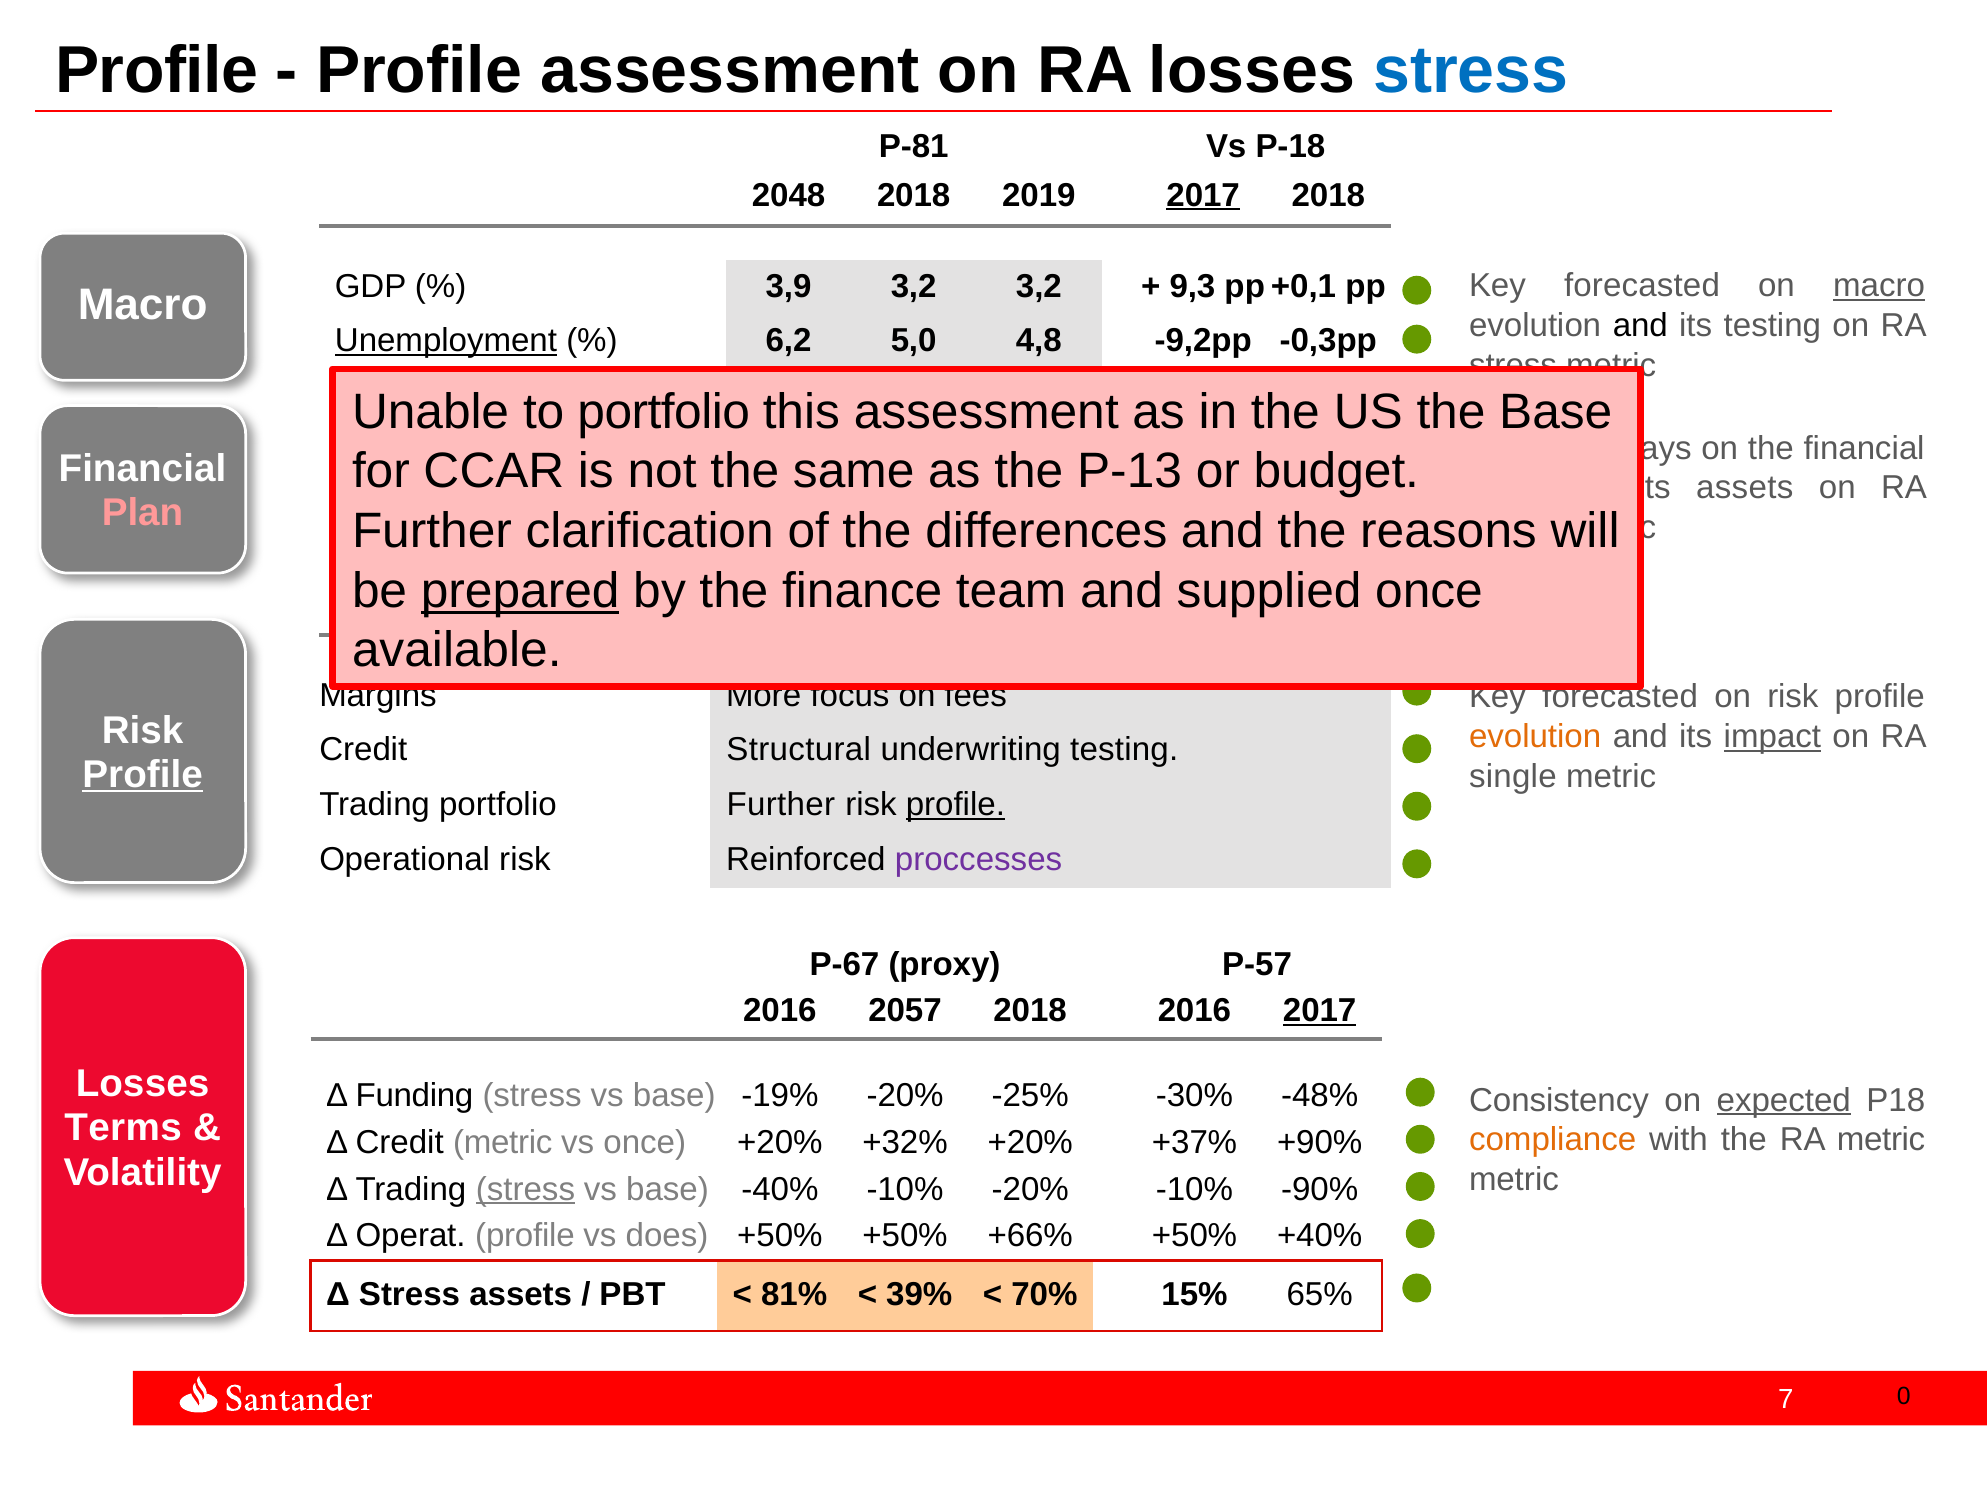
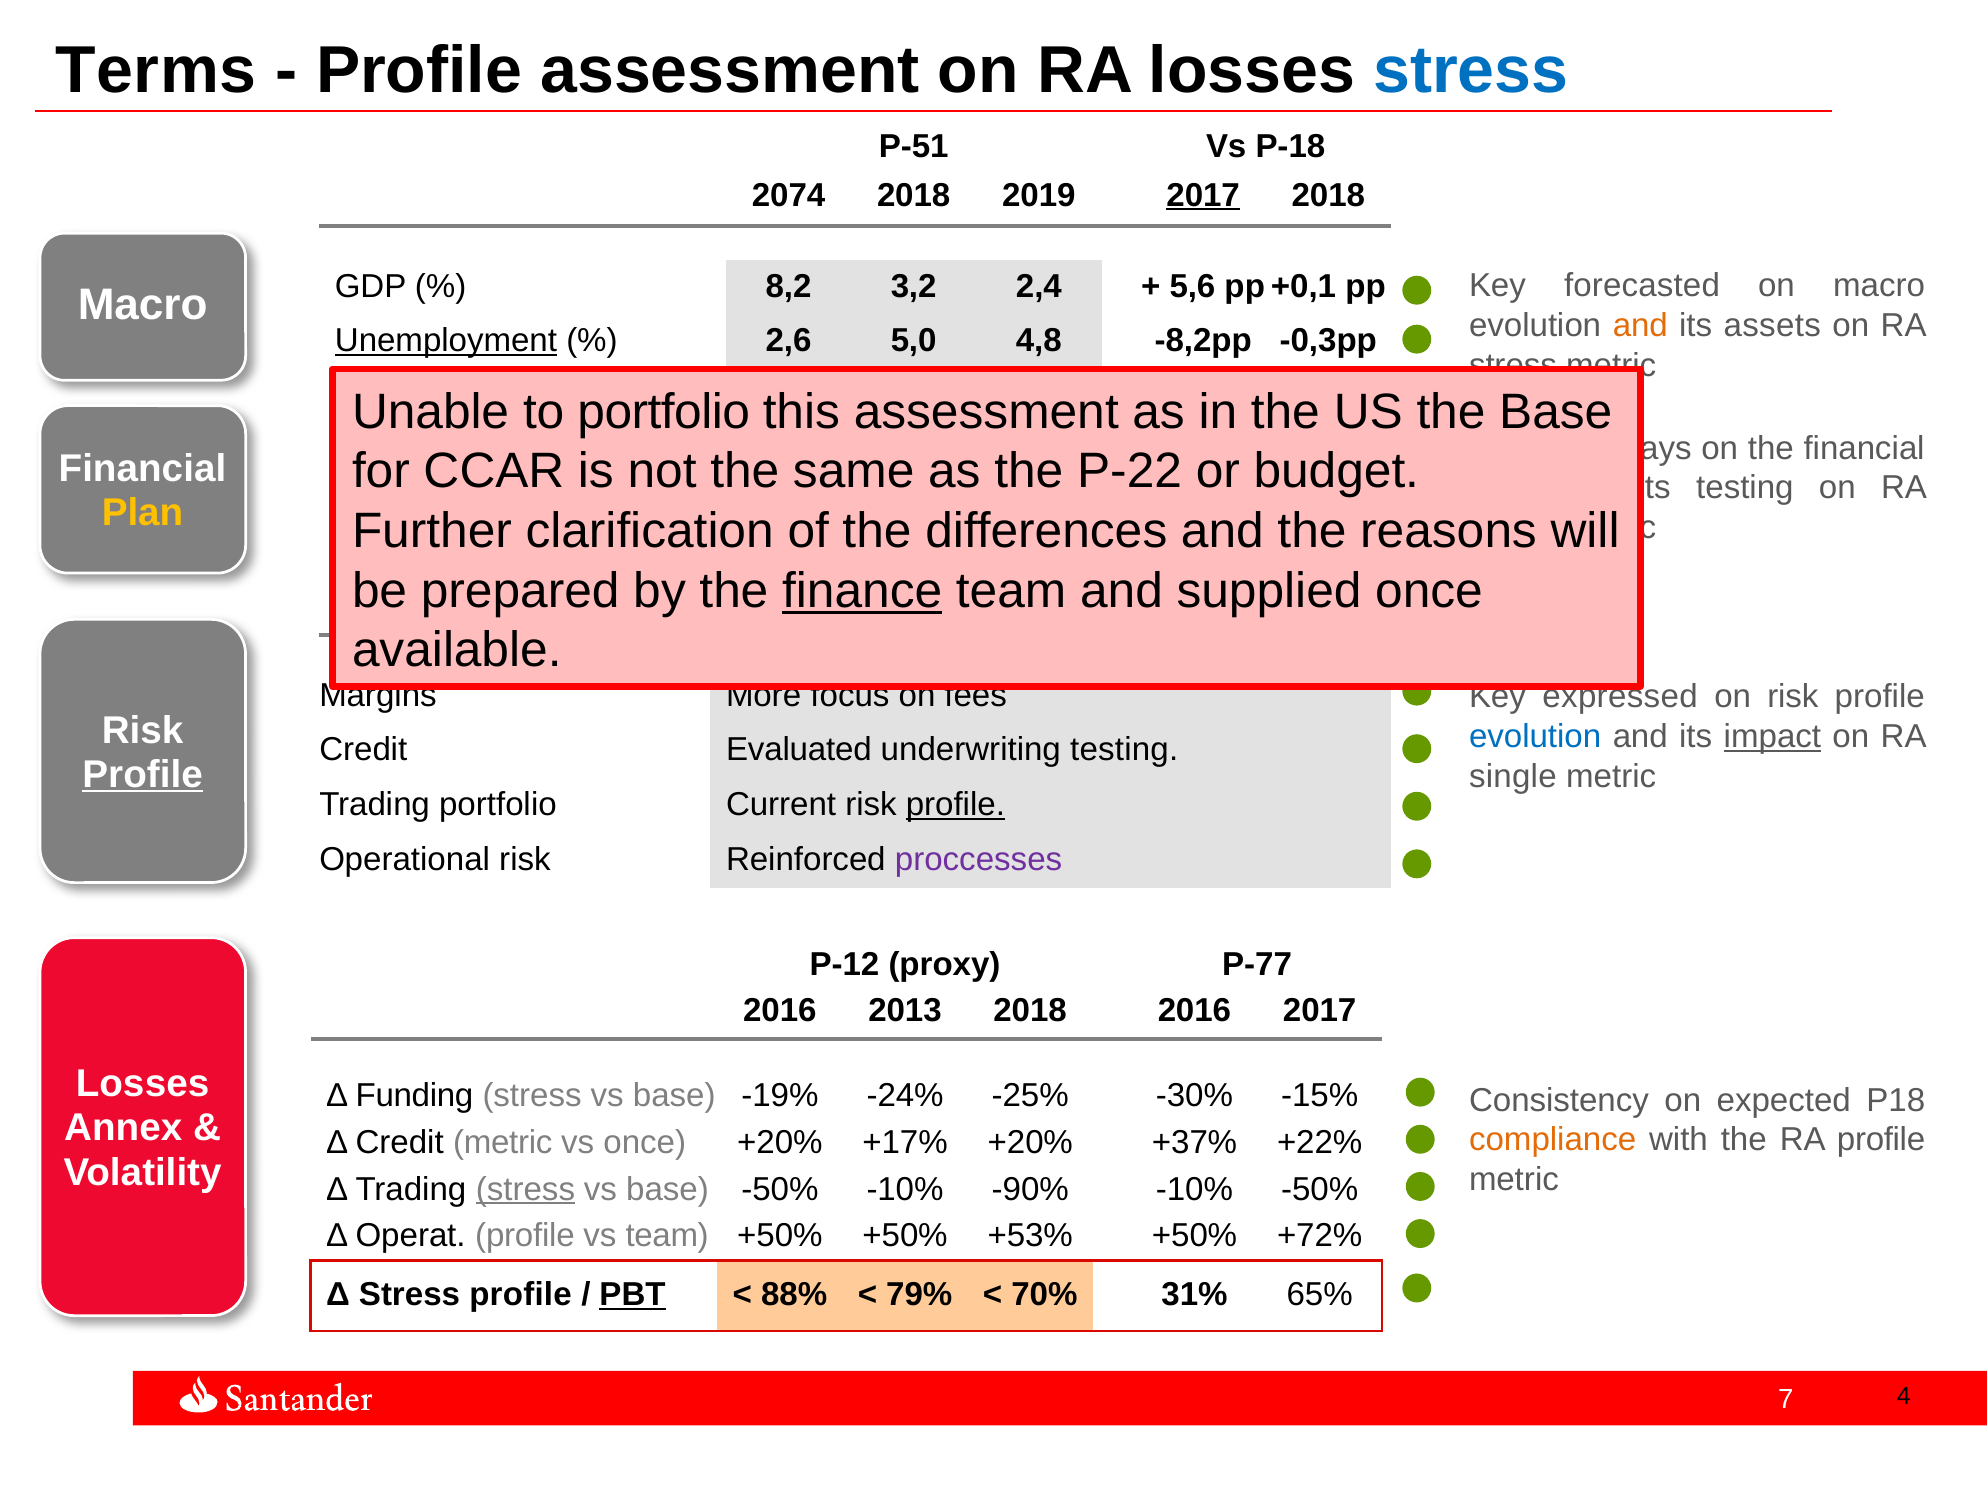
Profile: Profile -> Terms (156, 71)
P-81: P-81 -> P-51 (914, 147)
2048: 2048 -> 2074 (789, 195)
macro underline: present -> none (1879, 286)
3,9: 3,9 -> 8,2 (789, 286)
3,2 3,2: 3,2 -> 2,4 (1039, 286)
9,3: 9,3 -> 5,6 (1192, 286)
and colour: black -> orange (1640, 326)
its testing: testing -> assets (1772, 326)
6,2: 6,2 -> 2,6 (789, 341)
-9,2pp: -9,2pp -> -8,2pp (1203, 341)
P-13: P-13 -> P-22 (1130, 471)
its assets: assets -> testing (1745, 488)
Plan colour: pink -> yellow (143, 513)
prepared underline: present -> none (520, 591)
finance underline: none -> present (862, 591)
forecasted: forecasted -> expressed (1620, 696)
evolution colour: orange -> blue (1535, 736)
Structural: Structural -> Evaluated (799, 750)
portfolio Further: Further -> Current (781, 804)
P-67: P-67 -> P-12 (844, 964)
P-57: P-57 -> P-77 (1257, 964)
2057: 2057 -> 2013 (905, 1010)
2017 underline: present -> none (1320, 1010)
-19% -20%: -20% -> -24% (905, 1095)
-48%: -48% -> -15% (1320, 1095)
expected underline: present -> none (1784, 1100)
Terms: Terms -> Annex (123, 1128)
RA metric: metric -> profile (1881, 1139)
+32%: +32% -> +17% (905, 1142)
+90%: +90% -> +22% (1320, 1142)
base -40%: -40% -> -50% (780, 1188)
-10% -20%: -20% -> -90% (1030, 1188)
-10% -90%: -90% -> -50% (1320, 1188)
vs does: does -> team (667, 1235)
+66%: +66% -> +53% (1030, 1235)
+40%: +40% -> +72% (1320, 1235)
Stress assets: assets -> profile (521, 1294)
PBT underline: none -> present (633, 1294)
81%: 81% -> 88% (794, 1294)
39%: 39% -> 79% (919, 1294)
15%: 15% -> 31% (1195, 1294)
0: 0 -> 4 (1904, 1396)
